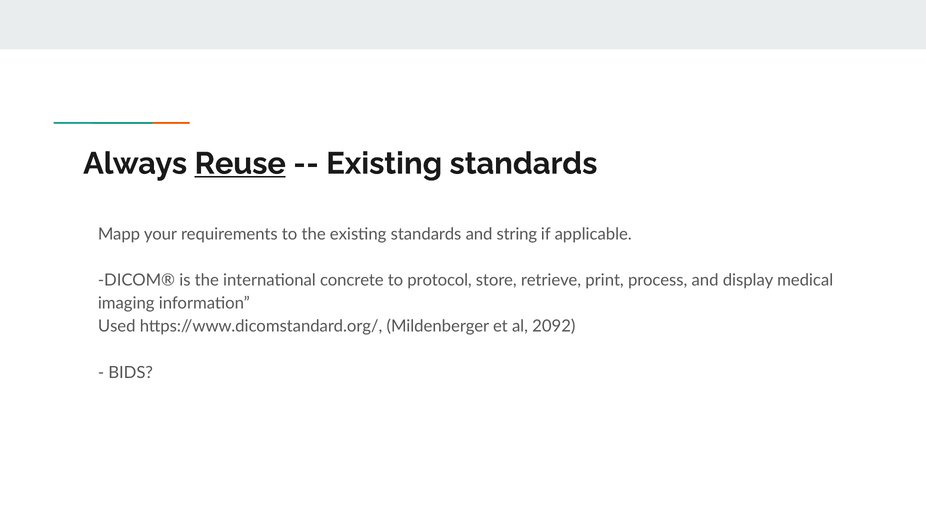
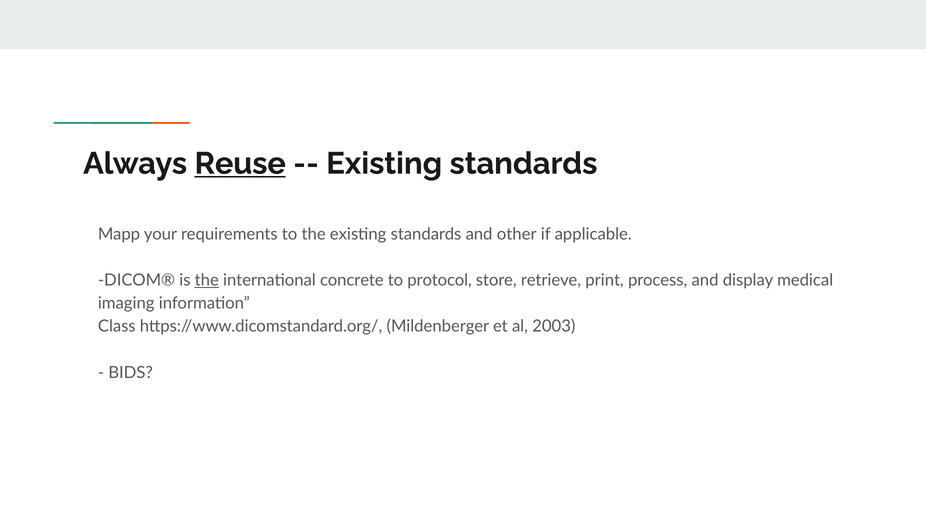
string: string -> other (517, 234)
the underline: none -> present (207, 280)
Used: Used -> Class (117, 326)
2092: 2092 -> 2003 (554, 326)
